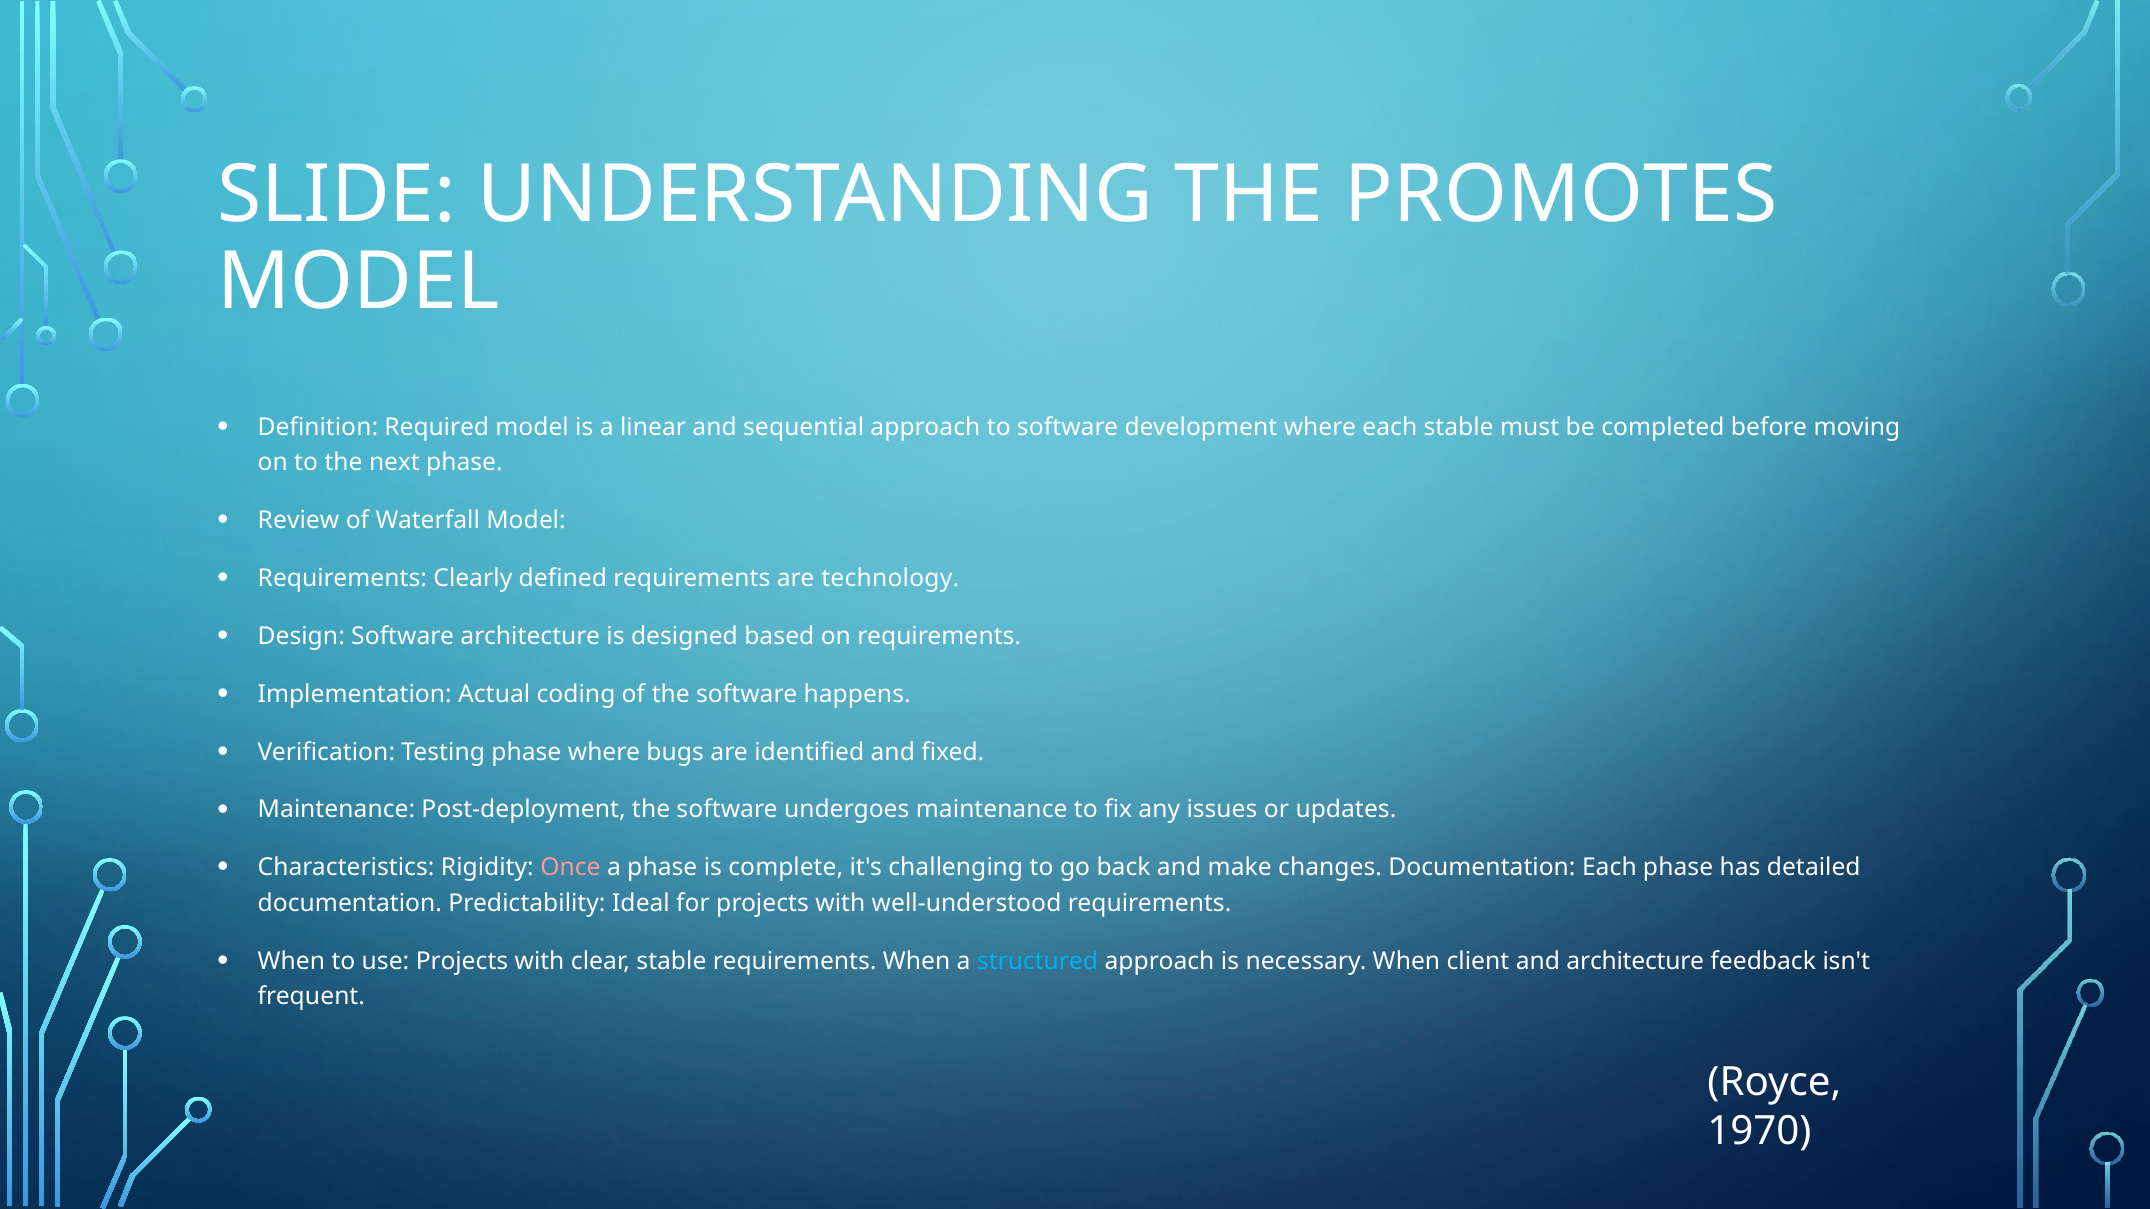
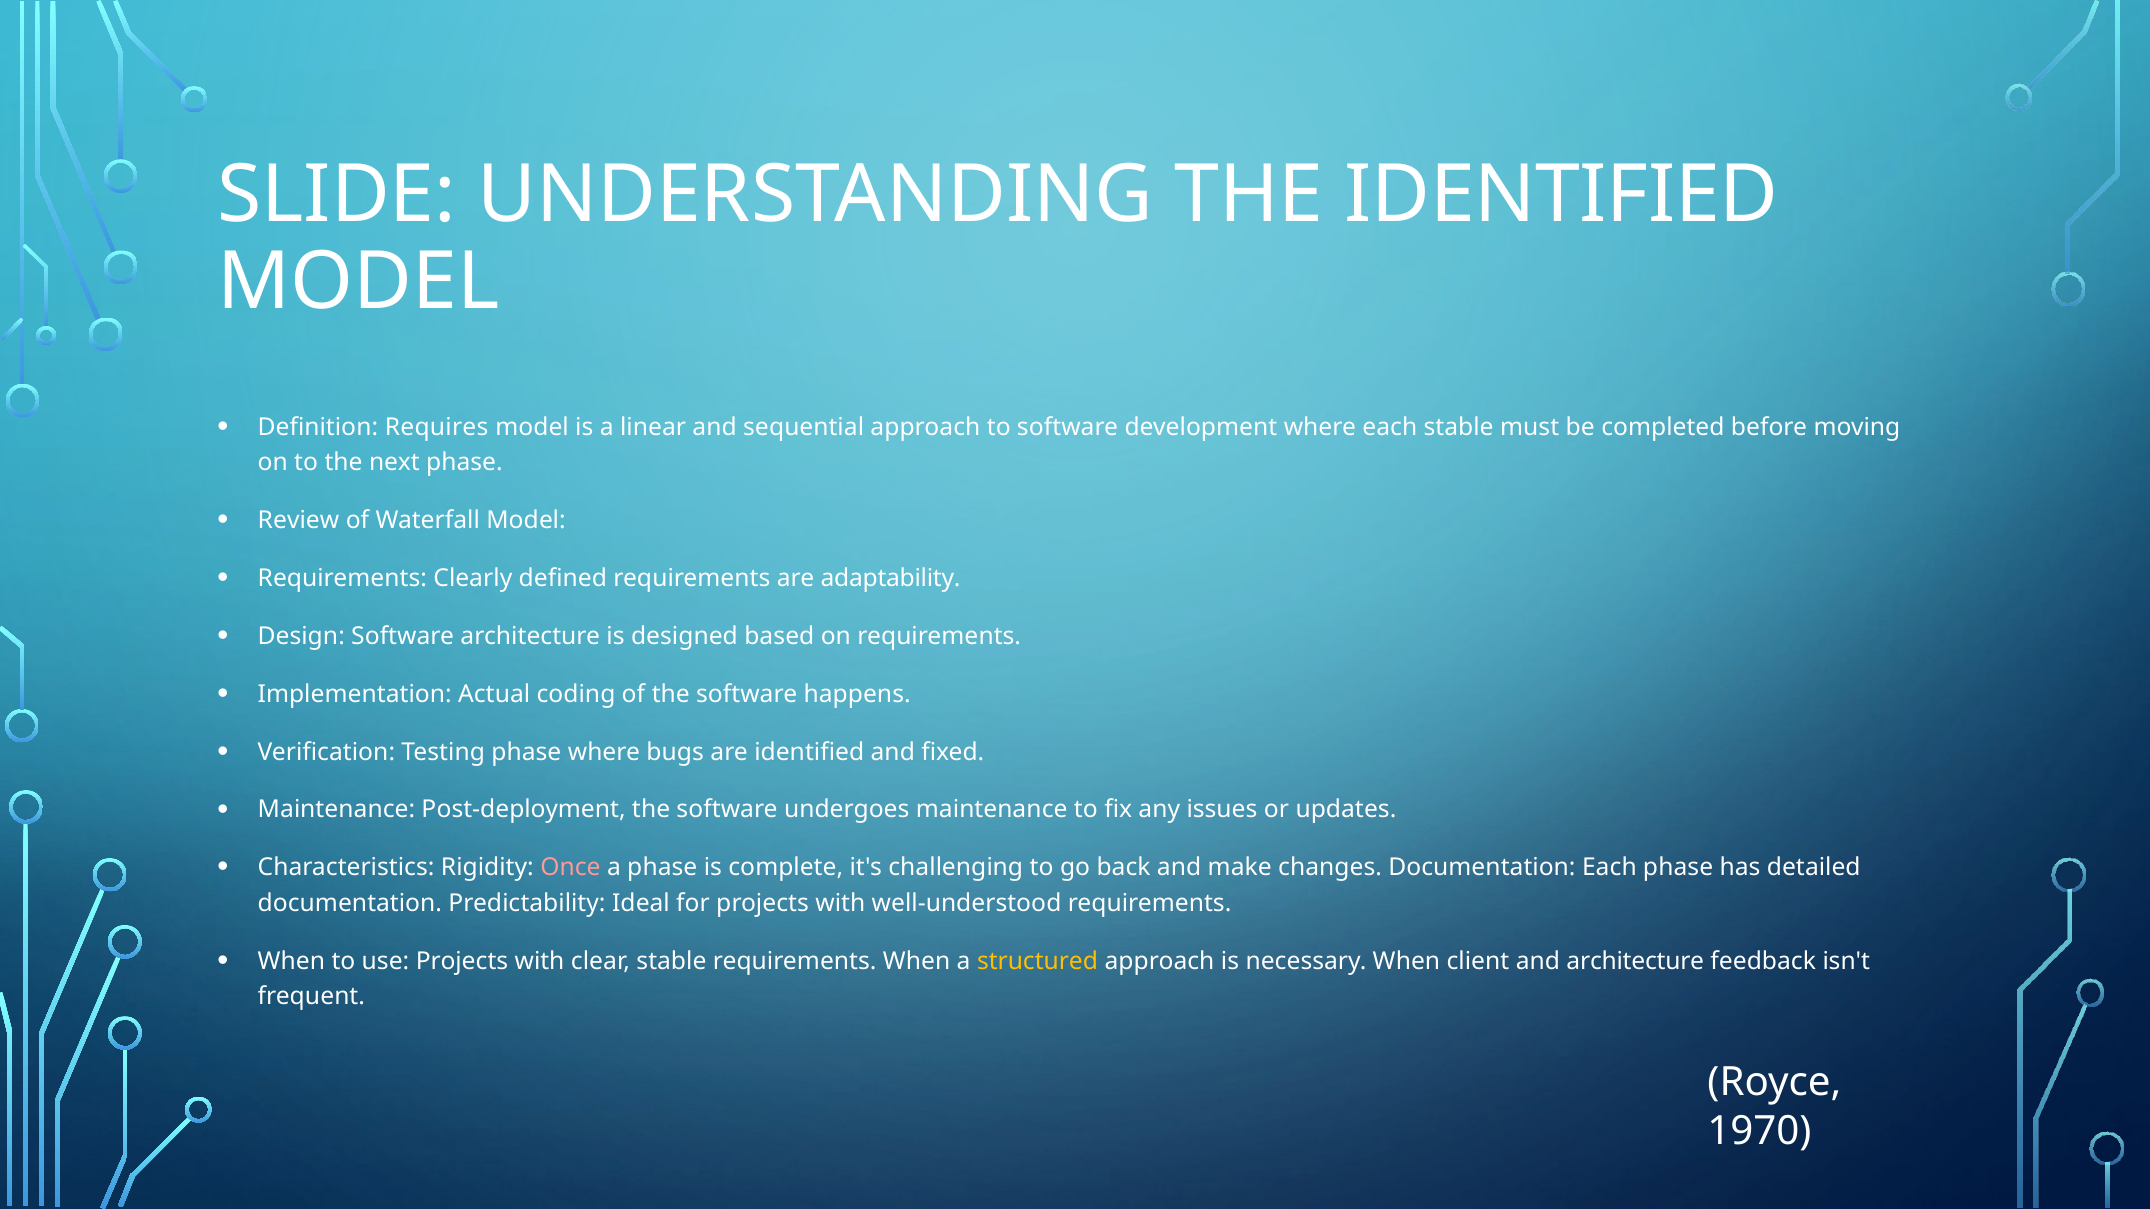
THE PROMOTES: PROMOTES -> IDENTIFIED (1562, 195)
Required: Required -> Requires (437, 427)
technology: technology -> adaptability (891, 578)
structured colour: light blue -> yellow (1037, 961)
